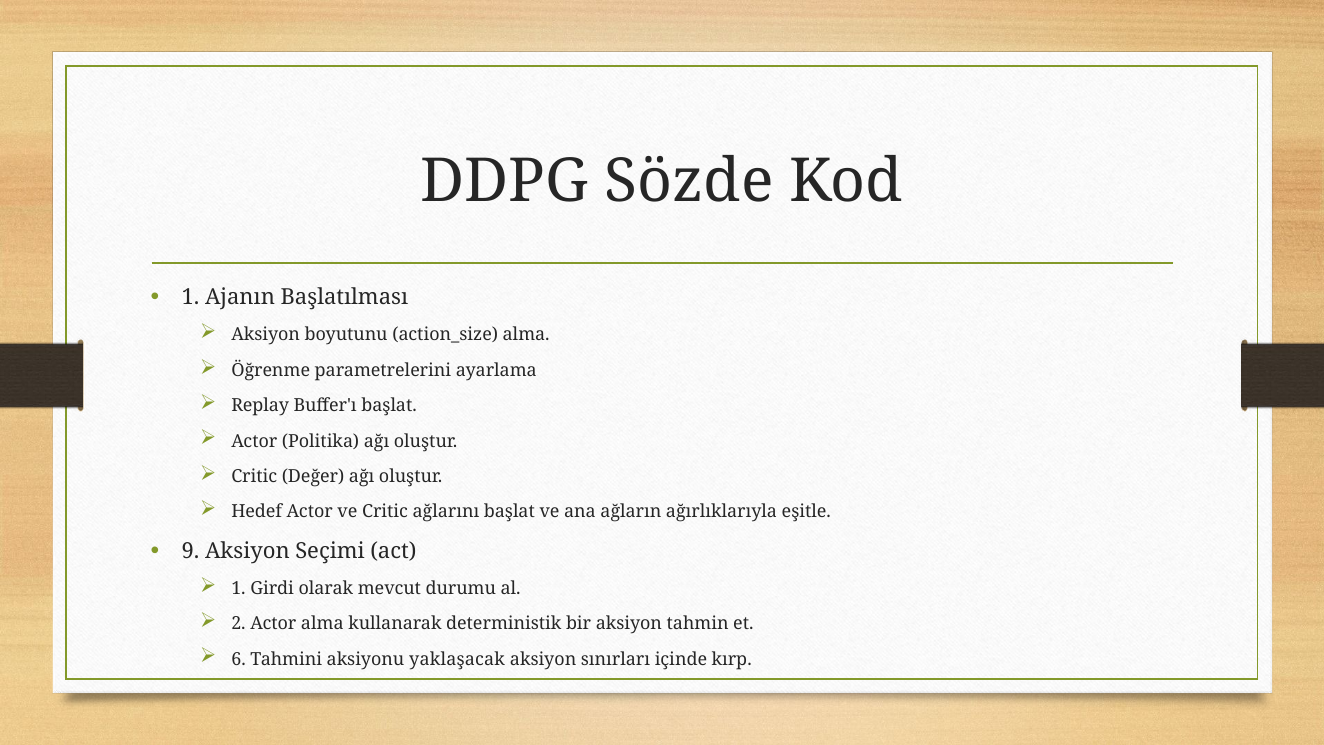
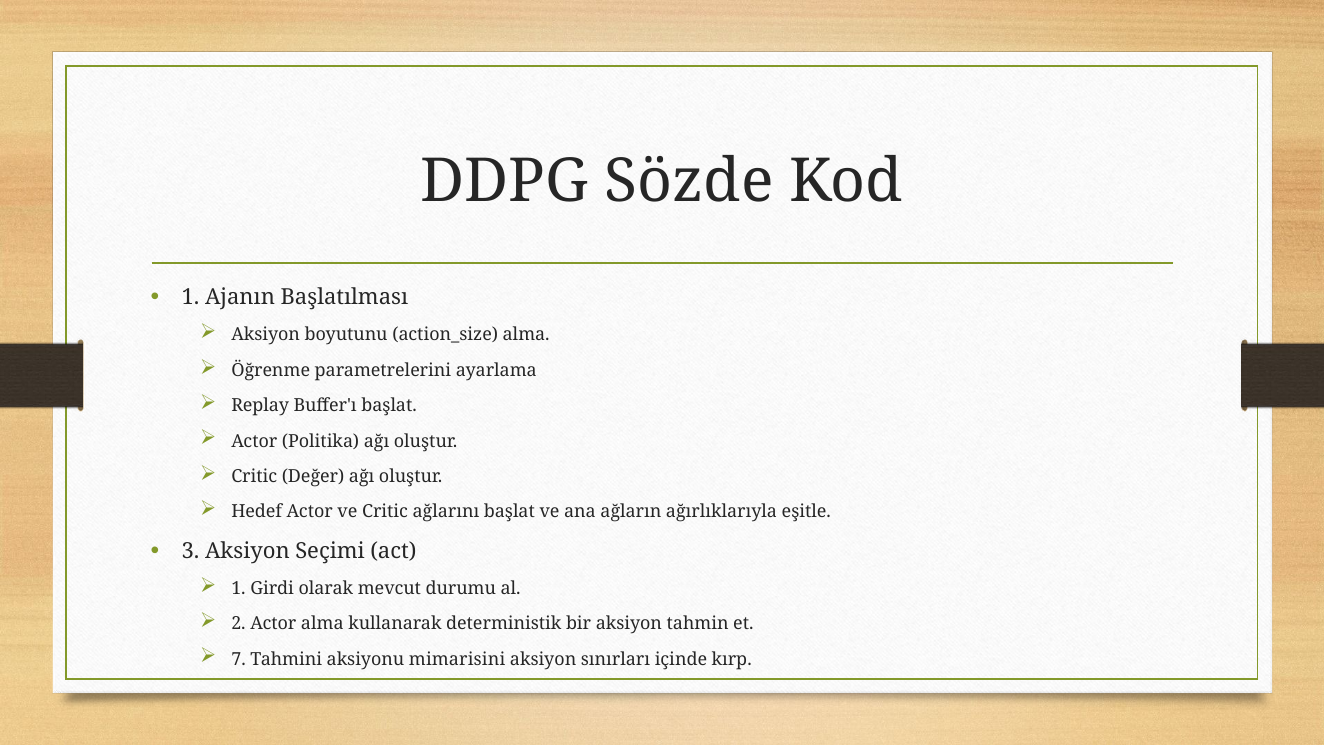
9: 9 -> 3 (191, 551)
6: 6 -> 7 (239, 659)
yaklaşacak: yaklaşacak -> mimarisini (457, 659)
